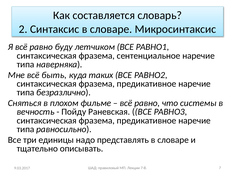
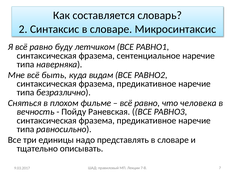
таких: таких -> видам (101, 75)
системы: системы -> человека (198, 103)
